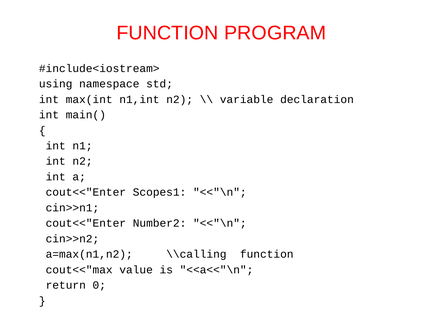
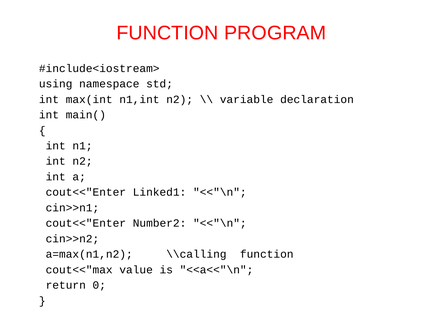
Scopes1: Scopes1 -> Linked1 (160, 192)
